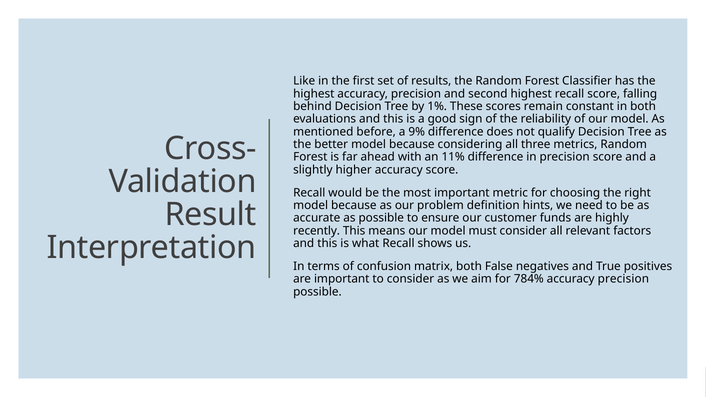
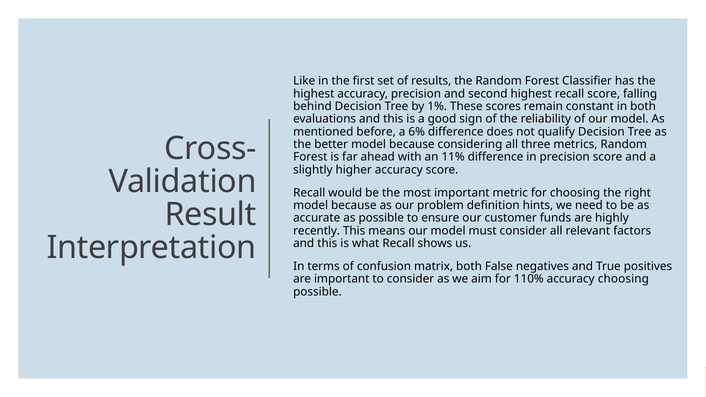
9%: 9% -> 6% (417, 132)
784%: 784% -> 110% (529, 279)
precision: precision -> choosing (623, 279)
